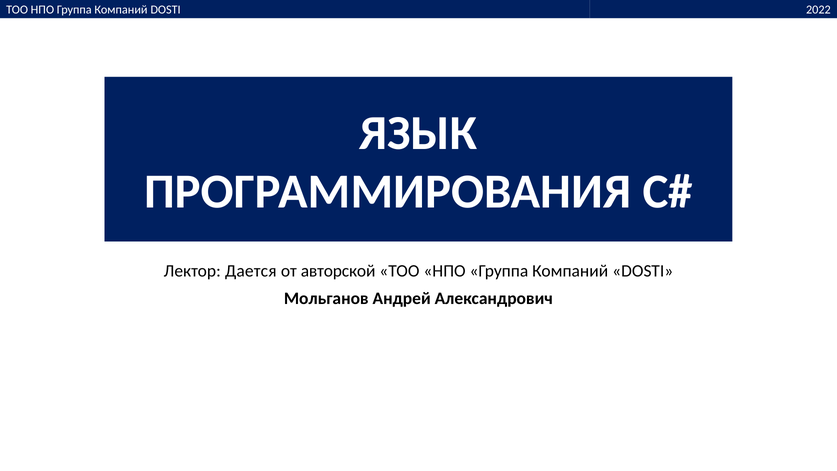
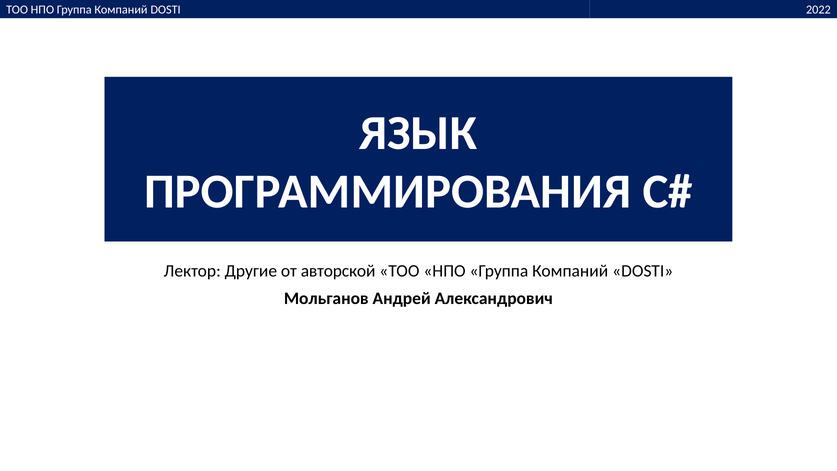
Дается: Дается -> Другие (251, 271)
